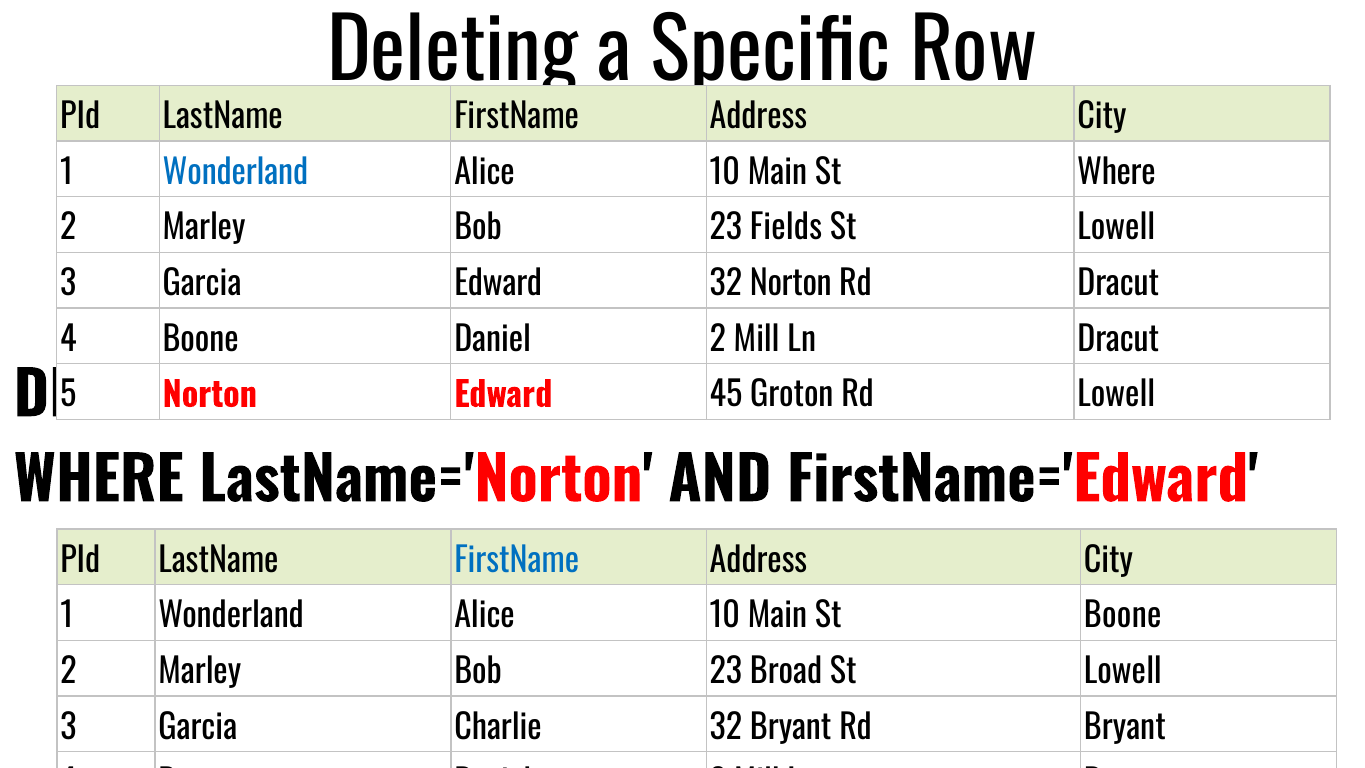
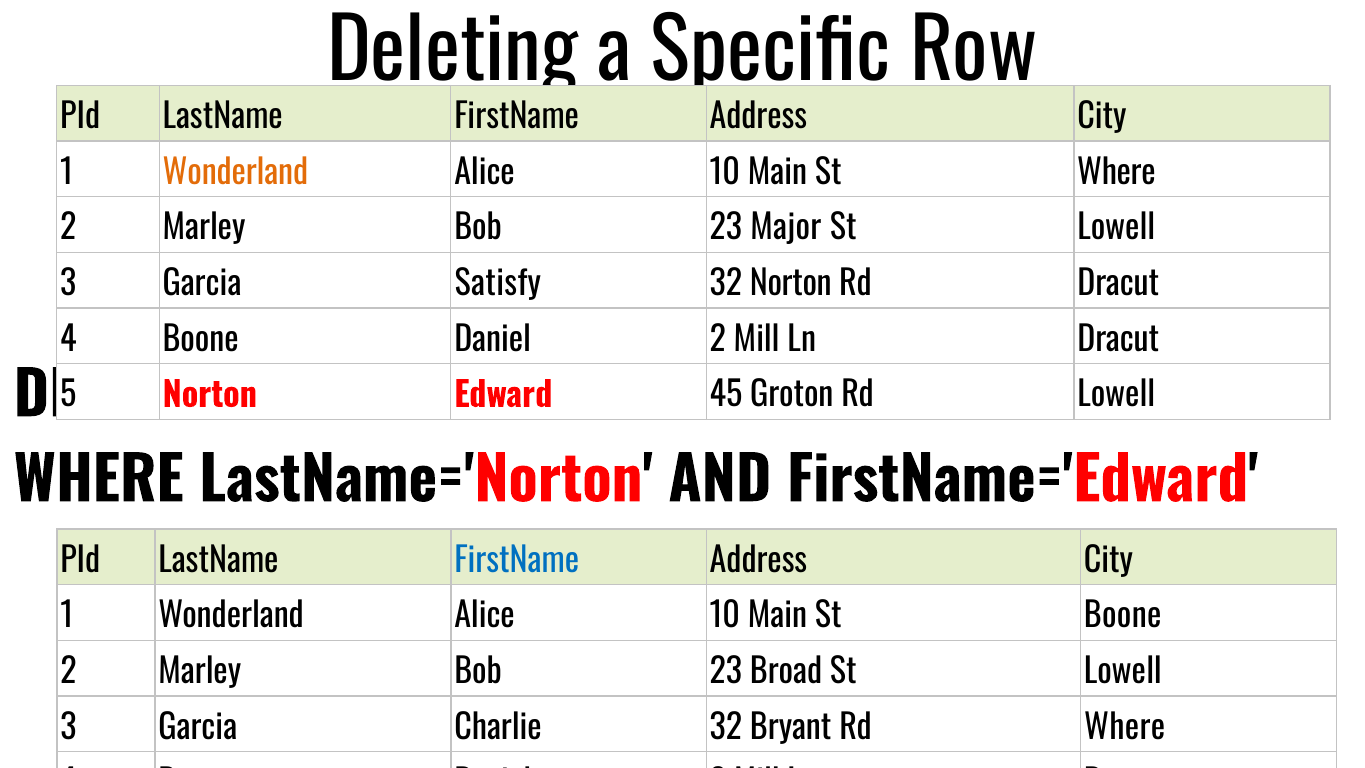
Wonderland colour: blue -> orange (235, 173)
Fields: Fields -> Major (786, 229)
Garcia Edward: Edward -> Satisfy (498, 284)
Rd Bryant: Bryant -> Where (1125, 728)
